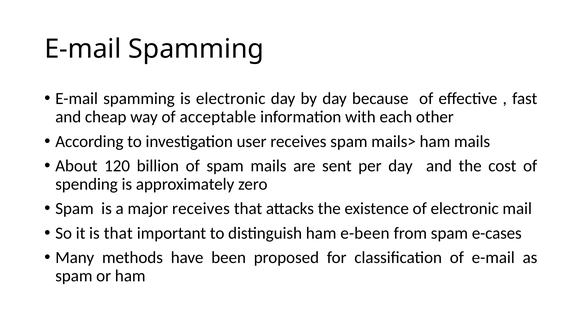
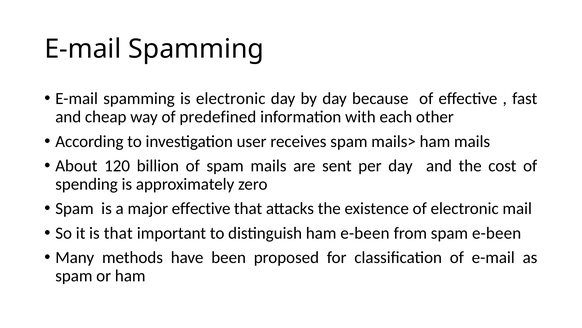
acceptable: acceptable -> predefined (218, 117)
major receives: receives -> effective (201, 208)
spam e-cases: e-cases -> e-been (497, 233)
